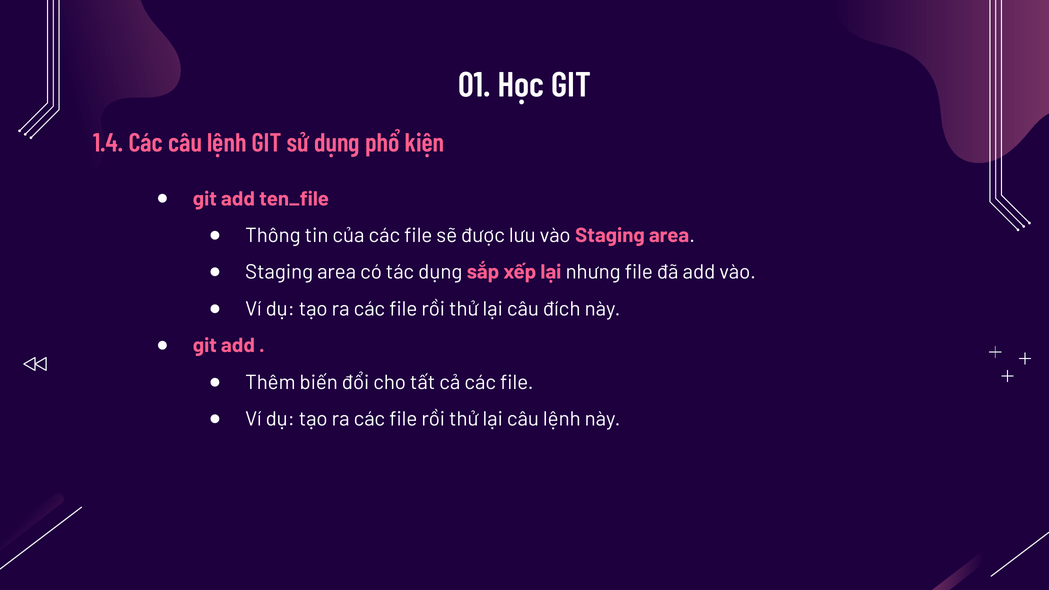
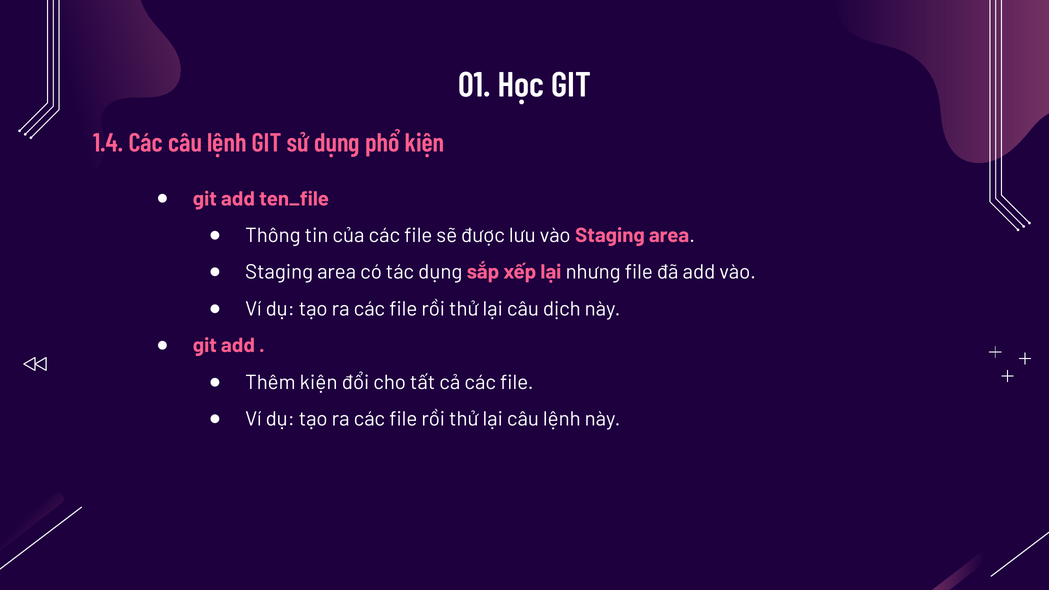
đích: đích -> dịch (562, 309)
Thêm biến: biến -> kiện (319, 382)
